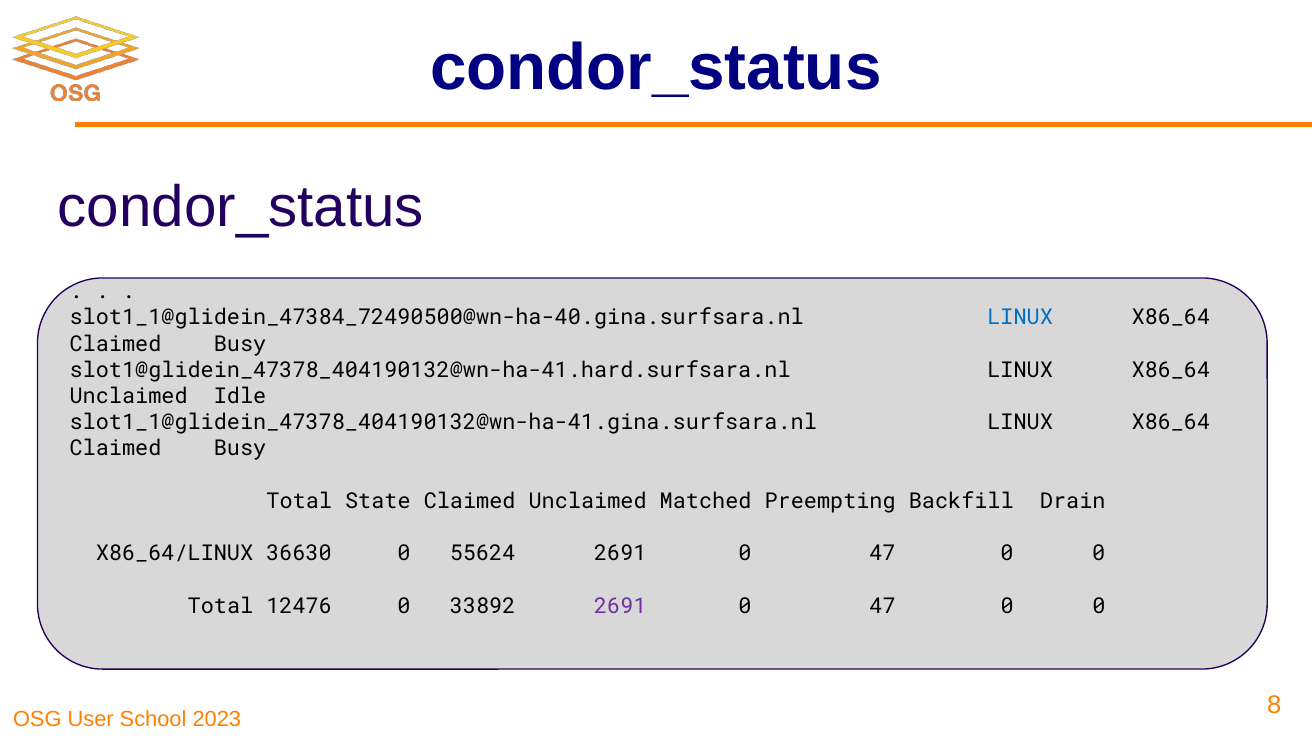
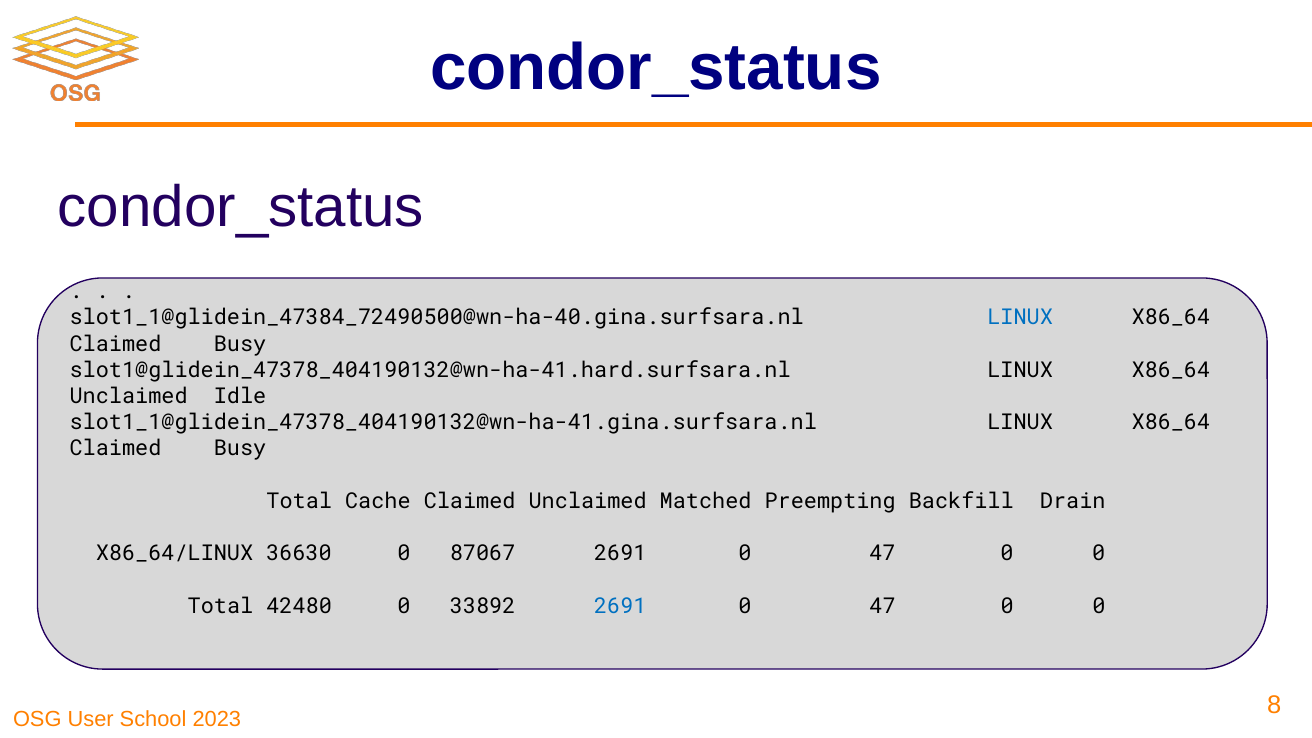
State: State -> Cache (378, 501)
55624: 55624 -> 87067 (483, 554)
12476: 12476 -> 42480 (299, 606)
2691 colour: purple -> blue (620, 606)
